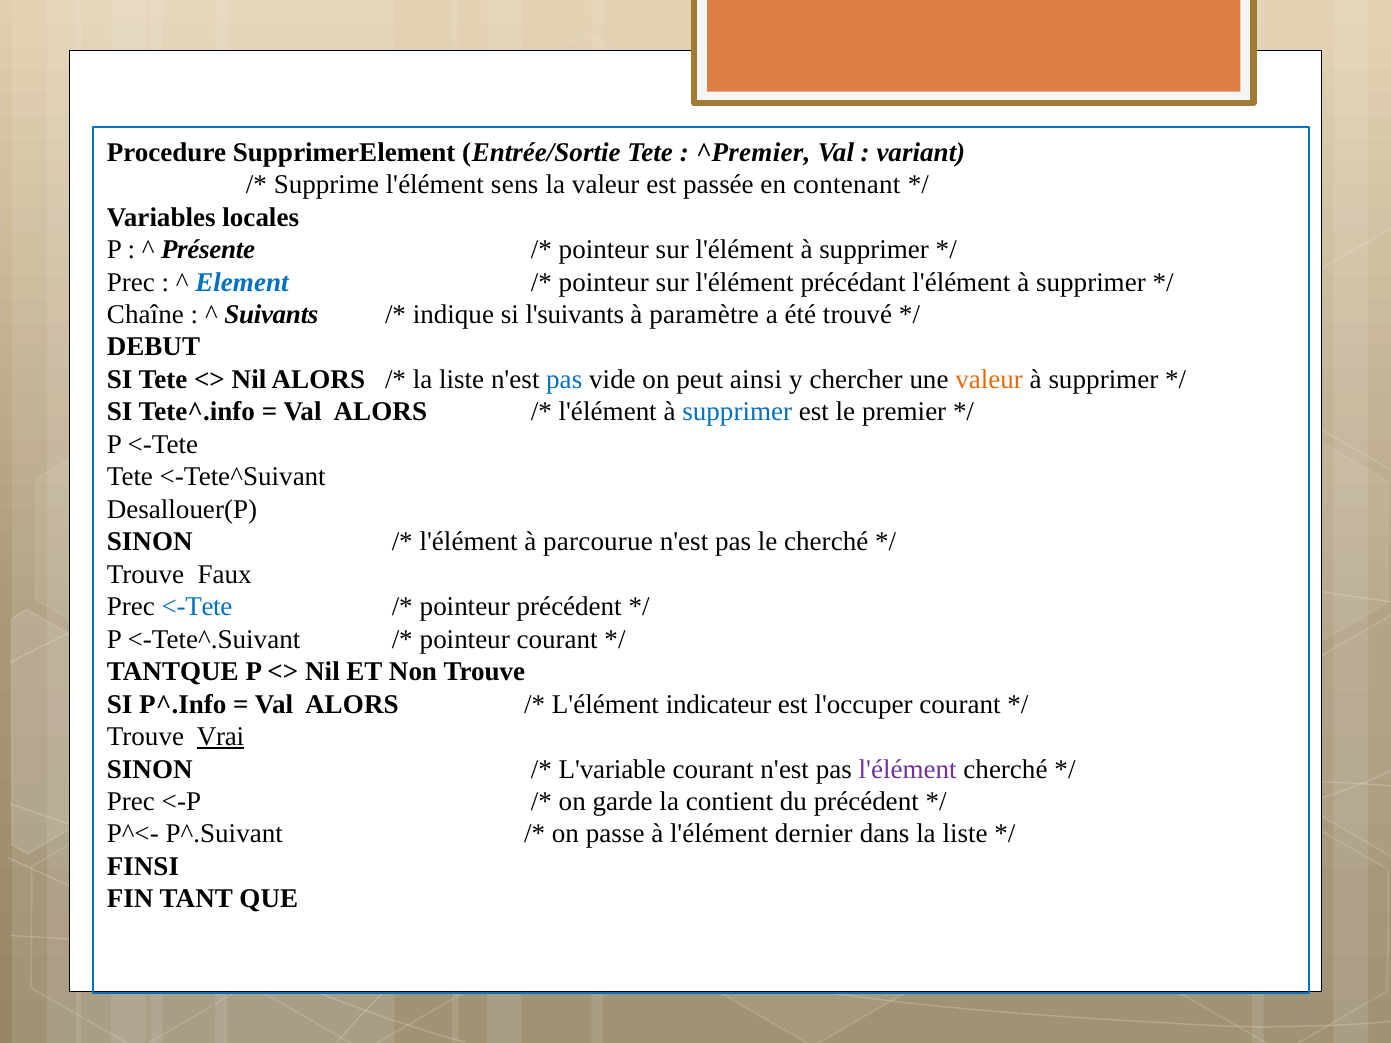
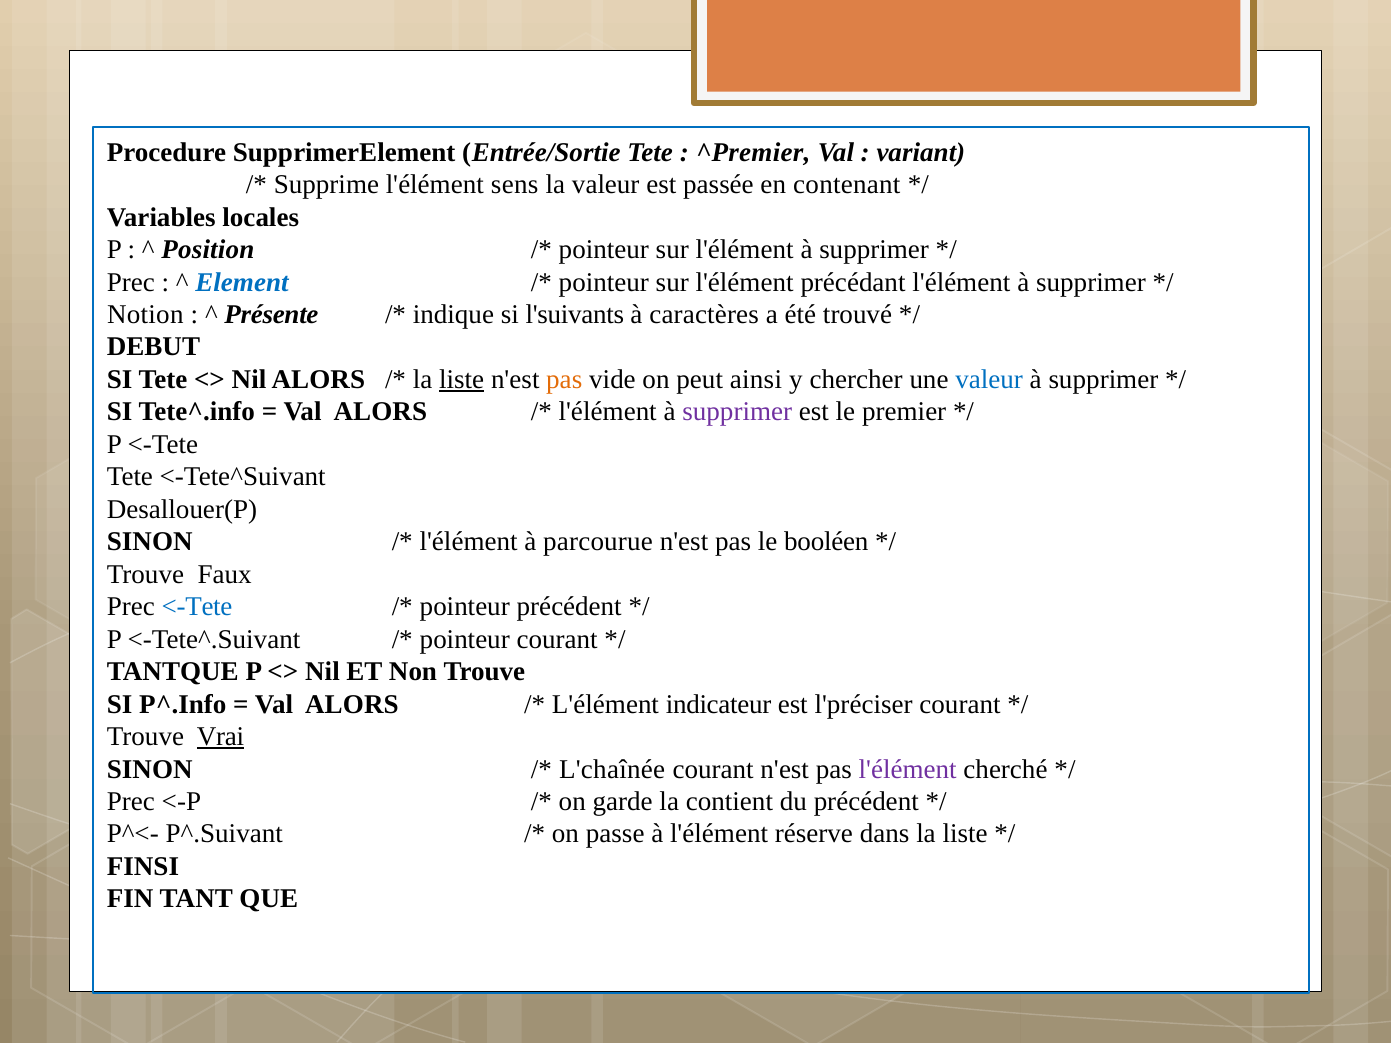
Présente: Présente -> Position (208, 250)
Chaîne: Chaîne -> Notion (145, 315)
Suivants: Suivants -> Présente (271, 315)
paramètre: paramètre -> caractères (704, 315)
liste underline: none -> present (462, 380)
pas colour: blue -> orange (564, 380)
valeur colour: orange -> blue (989, 380)
supprimer colour: blue -> purple (737, 412)
le cherché: cherché -> booléen (826, 542)
l'occuper: l'occuper -> l'préciser (864, 704)
L'variable: L'variable -> L'chaînée (612, 769)
dernier: dernier -> réserve (814, 834)
